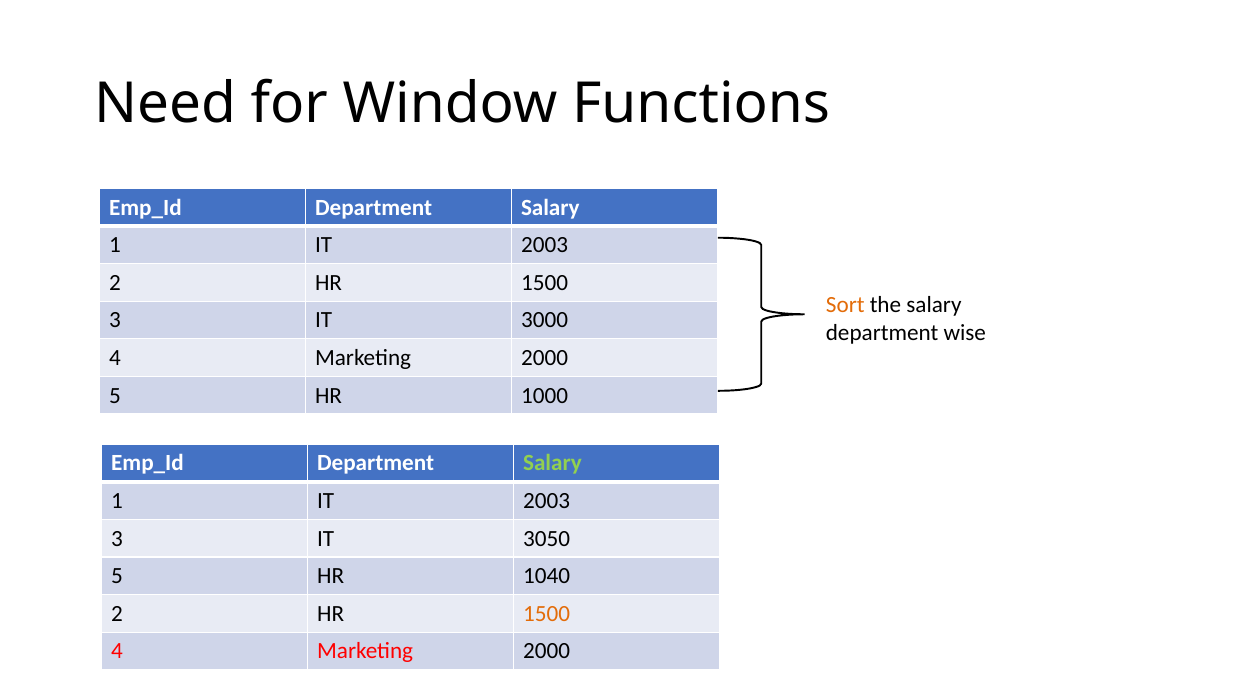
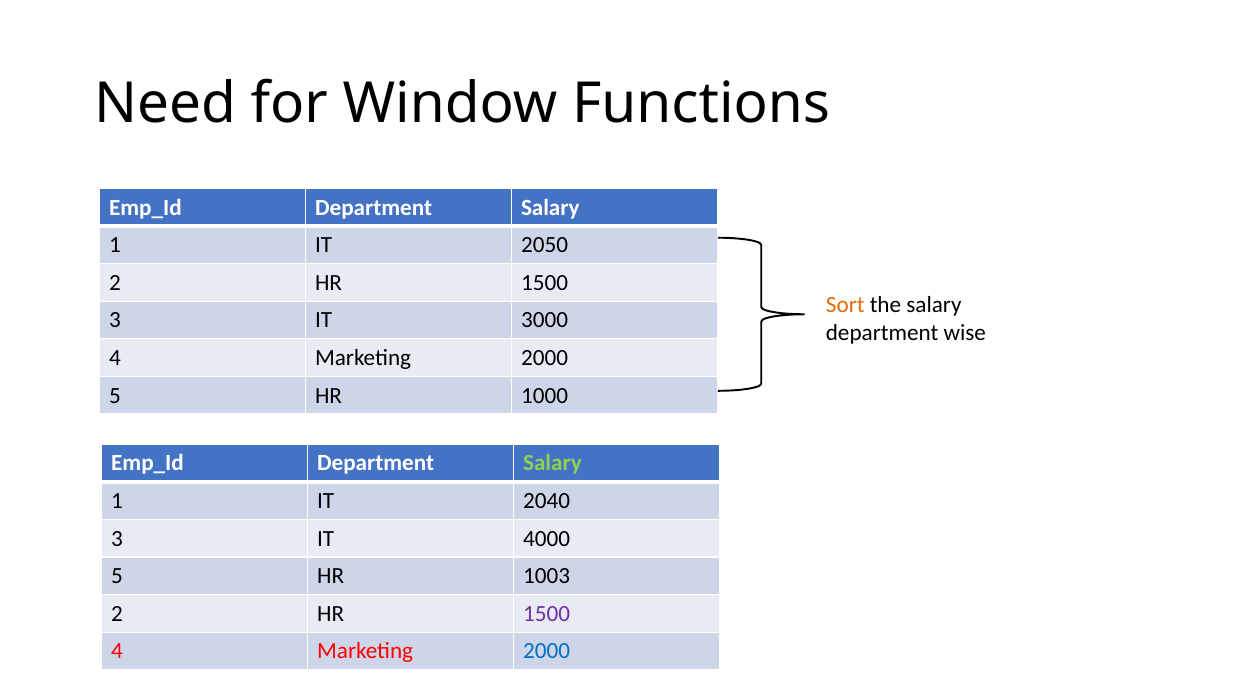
2003: 2003 -> 2050 (545, 245)
2003: 2003 -> 2040 (547, 501)
3050: 3050 -> 4000 (547, 539)
1040: 1040 -> 1003 (547, 576)
1500 colour: orange -> purple (547, 614)
2000 colour: black -> blue (547, 651)
